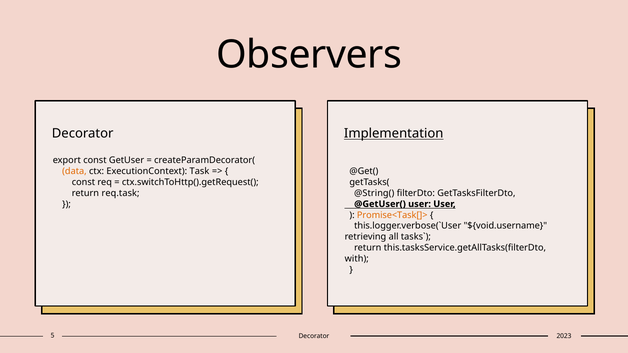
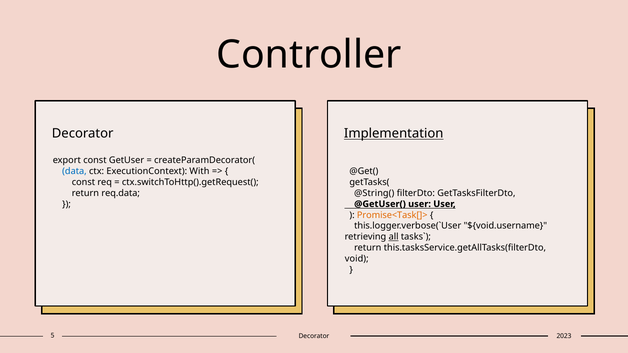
Observers: Observers -> Controller (309, 55)
data colour: orange -> blue (74, 171)
Task: Task -> With (199, 171)
req.task: req.task -> req.data (121, 193)
all underline: none -> present (394, 237)
with: with -> void (357, 259)
